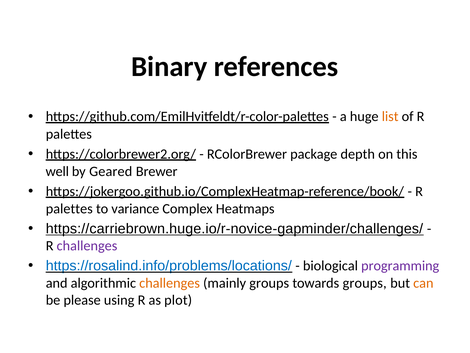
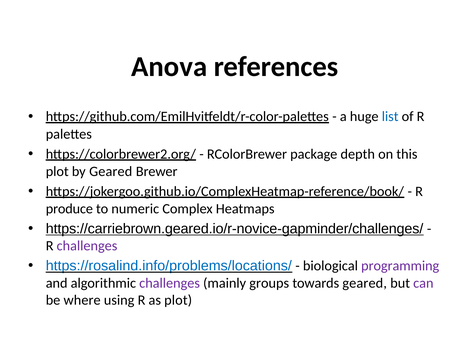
Binary: Binary -> Anova (169, 67)
list colour: orange -> blue (390, 116)
well: well -> plot (57, 171)
palettes: palettes -> produce (69, 209)
variance: variance -> numeric (135, 209)
https://carriebrown.huge.io/r-novice-gapminder/challenges/: https://carriebrown.huge.io/r-novice-gapminder/challenges/ -> https://carriebrown.geared.io/r-novice-gapminder/challenges/ (235, 228)
challenges colour: orange -> purple (170, 283)
towards groups: groups -> geared (365, 283)
can colour: orange -> purple (423, 283)
please: please -> where (82, 300)
